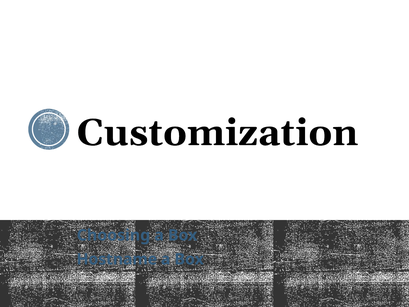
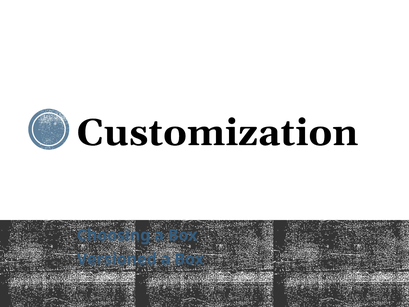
Hostname: Hostname -> Versioned (117, 259)
